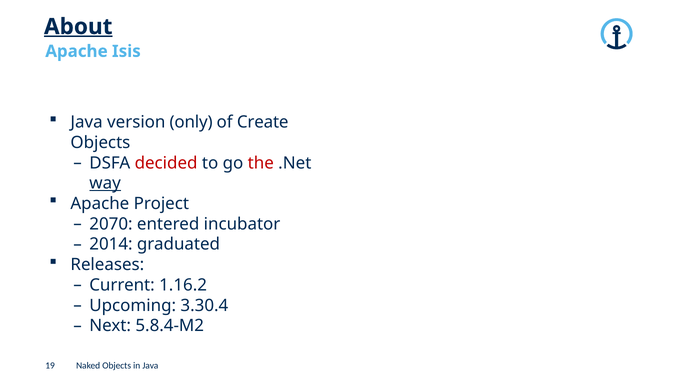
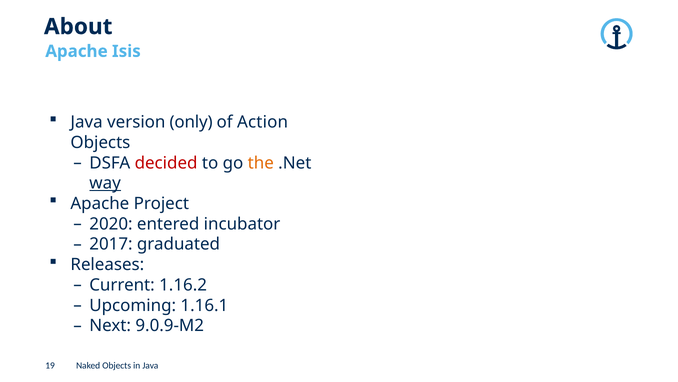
About underline: present -> none (78, 27)
Create: Create -> Action (263, 122)
the colour: red -> orange (261, 163)
2070: 2070 -> 2020 (111, 224)
2014: 2014 -> 2017 (111, 244)
3.30.4: 3.30.4 -> 1.16.1 (204, 305)
5.8.4-M2: 5.8.4-M2 -> 9.0.9-M2 (170, 325)
